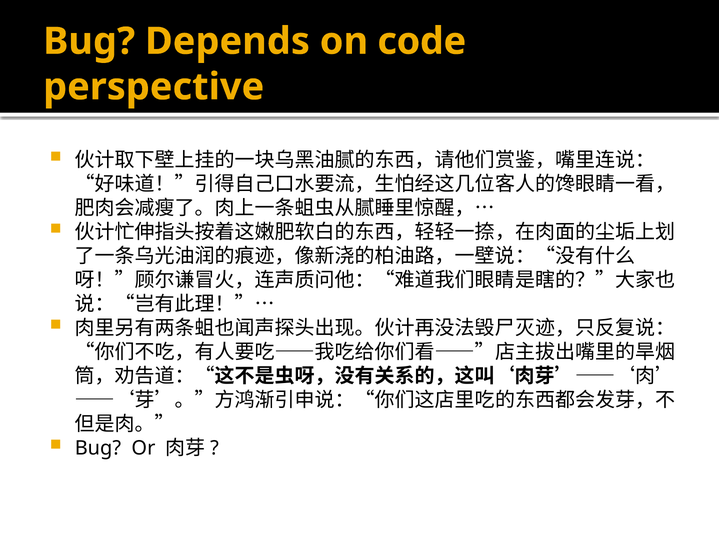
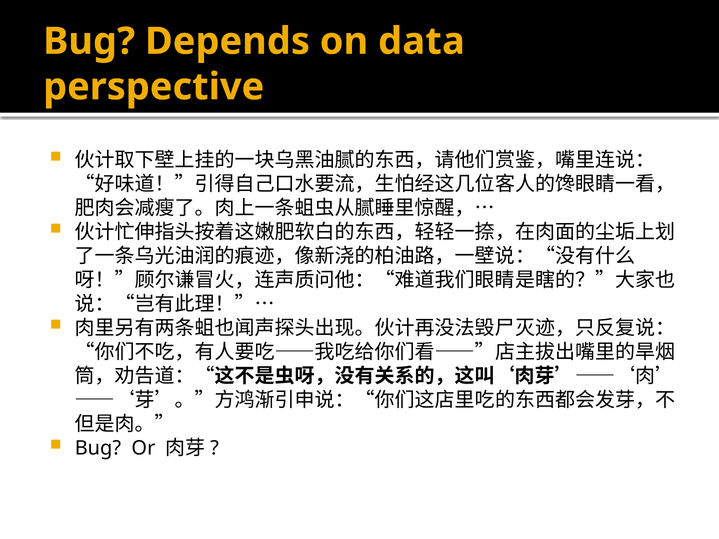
code: code -> data (421, 41)
